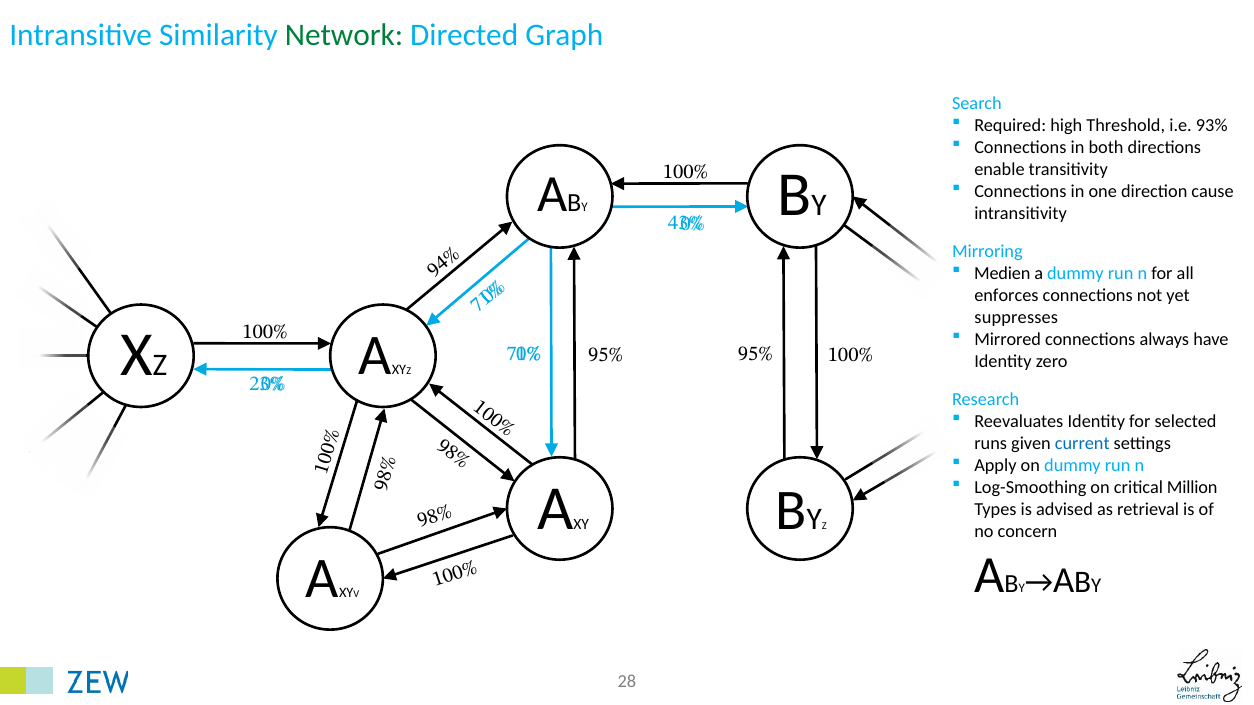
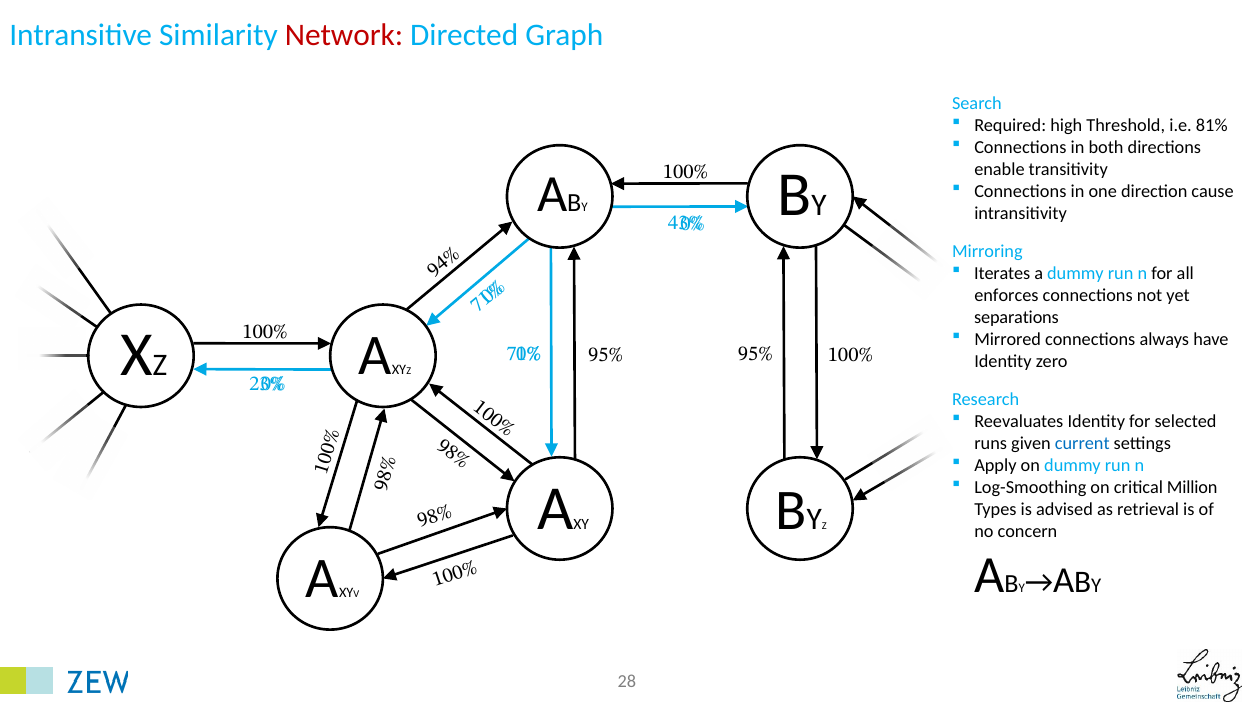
Network colour: green -> red (344, 35)
93%: 93% -> 81% (1212, 126)
Medien: Medien -> Iterates (1002, 274)
suppresses: suppresses -> separations (1016, 318)
